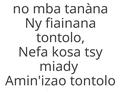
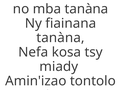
tontolo: tontolo -> tanàna (60, 38)
